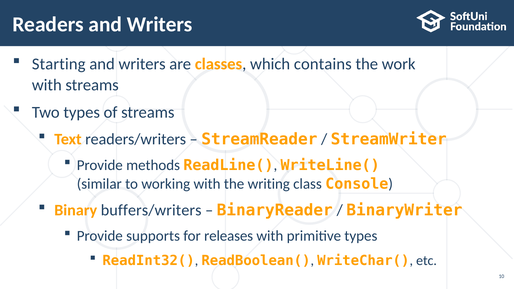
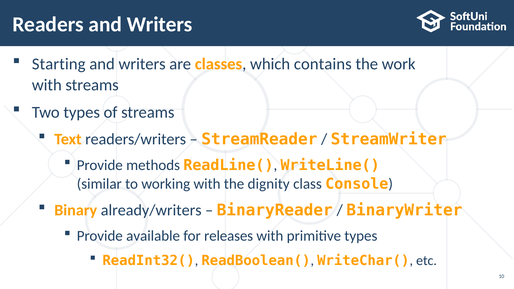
writing: writing -> dignity (269, 184)
buffers/writers: buffers/writers -> already/writers (151, 210)
supports: supports -> available (153, 236)
